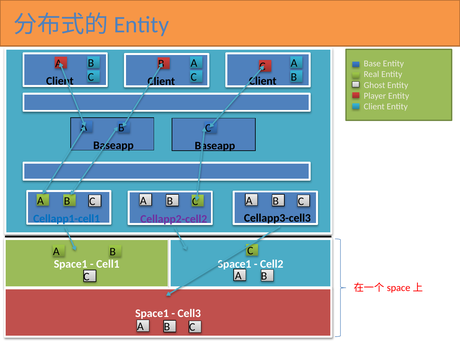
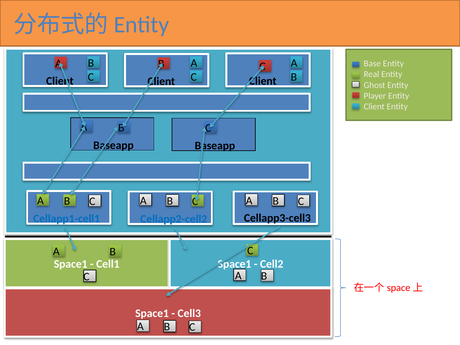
Cellapp2-cell2 colour: purple -> blue (174, 219)
